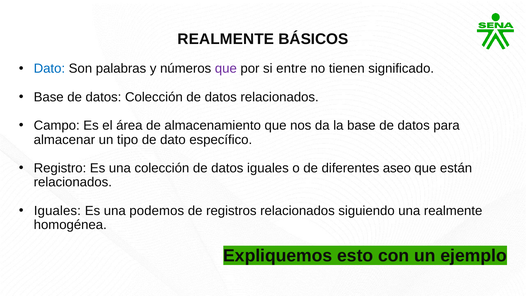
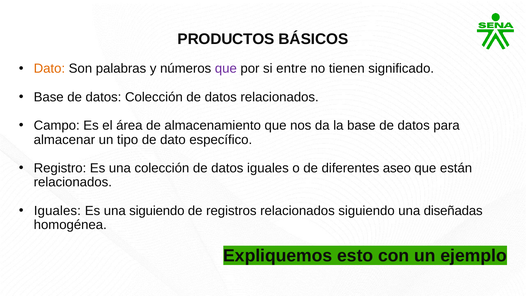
REALMENTE: REALMENTE -> PRODUCTOS (226, 39)
Dato colour: blue -> orange (49, 69)
una podemos: podemos -> siguiendo (157, 211)
una realmente: realmente -> diseñadas (453, 211)
